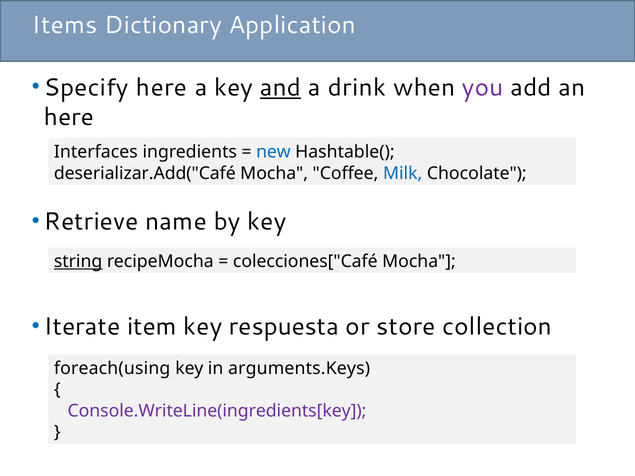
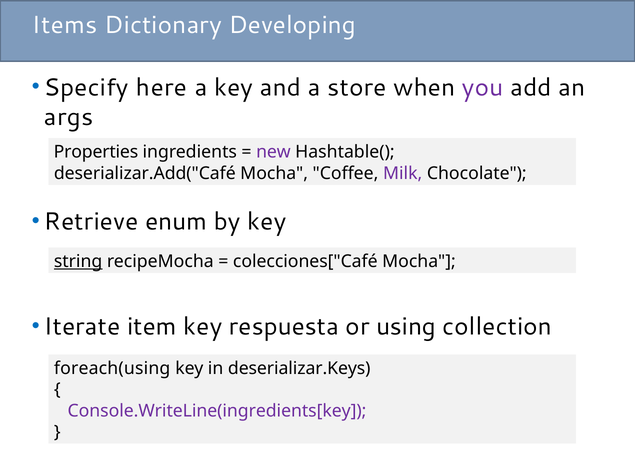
Application: Application -> Developing (292, 25)
and underline: present -> none (281, 87)
drink: drink -> store (357, 87)
here: here -> args (69, 117)
Interfaces: Interfaces -> Properties (96, 152)
new colour: blue -> purple (273, 152)
Milk colour: blue -> purple (403, 173)
name: name -> enum (176, 222)
store: store -> using (406, 327)
arguments.Keys: arguments.Keys -> deserializar.Keys (299, 369)
